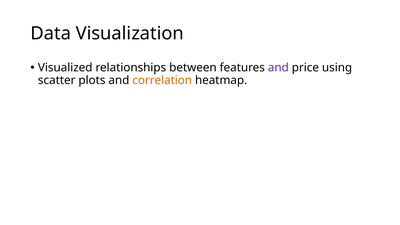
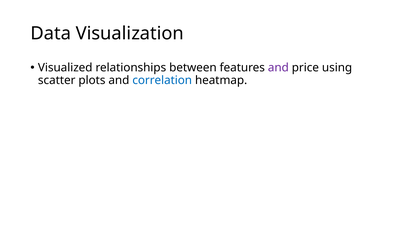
correlation colour: orange -> blue (162, 80)
